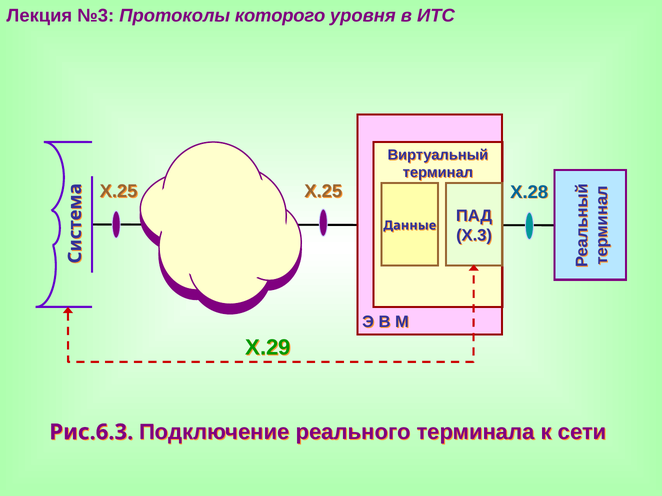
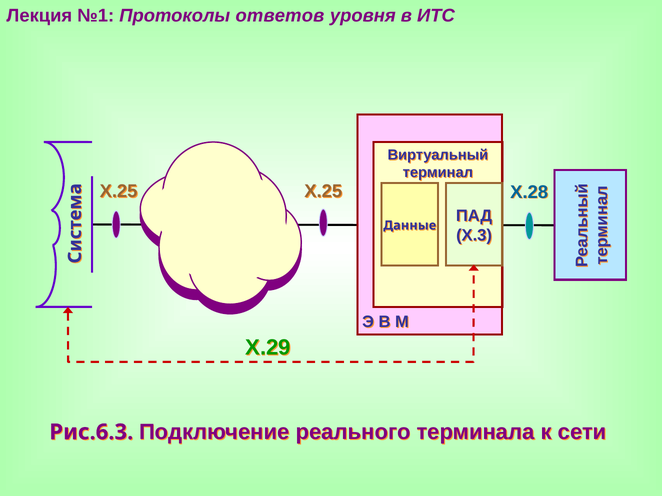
№3: №3 -> №1 (96, 16)
которого: которого -> ответов (280, 16)
